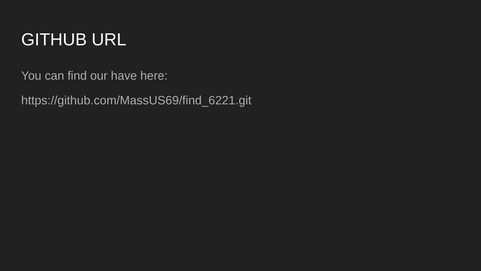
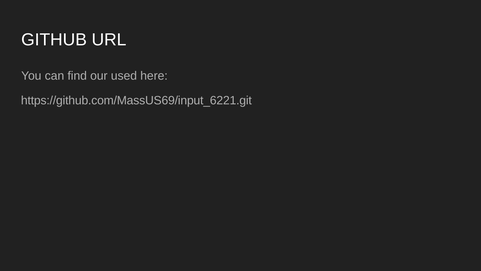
have: have -> used (124, 76)
https://github.com/MassUS69/find_6221.git: https://github.com/MassUS69/find_6221.git -> https://github.com/MassUS69/input_6221.git (136, 100)
